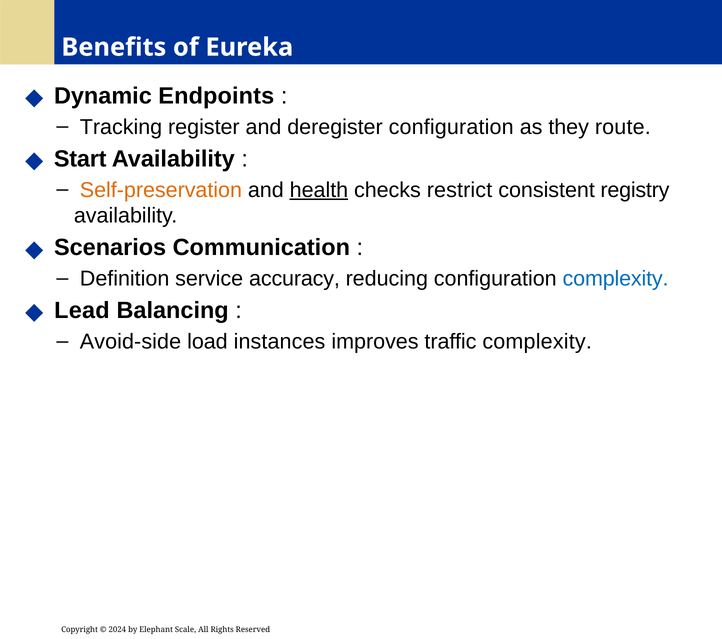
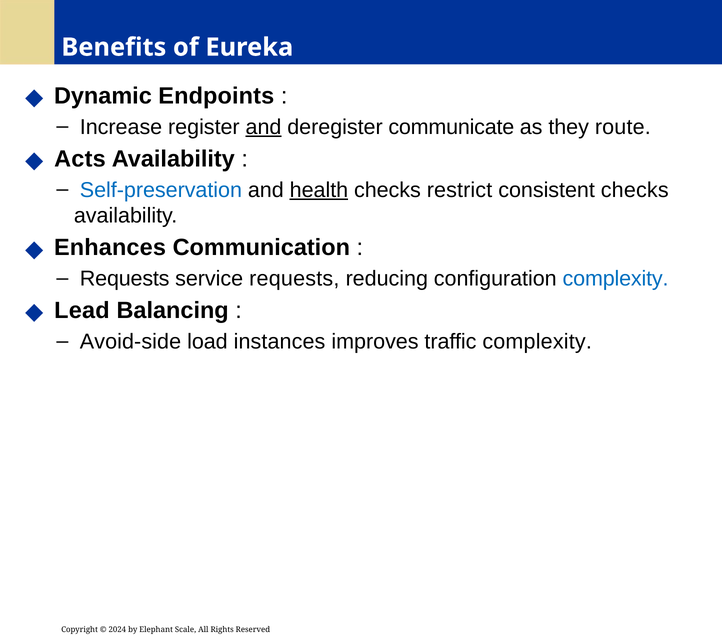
Tracking: Tracking -> Increase (121, 127)
and underline: none -> present (263, 127)
deregister configuration: configuration -> communicate (451, 127)
Start: Start -> Acts (80, 159)
Self-preservation colour: orange -> blue (161, 190)
consistent registry: registry -> checks (635, 190)
Scenarios: Scenarios -> Enhances (110, 248)
Definition: Definition -> Requests (125, 279)
service accuracy: accuracy -> requests (294, 279)
